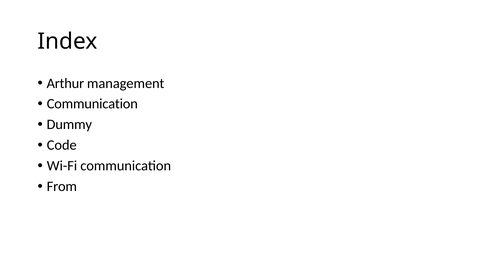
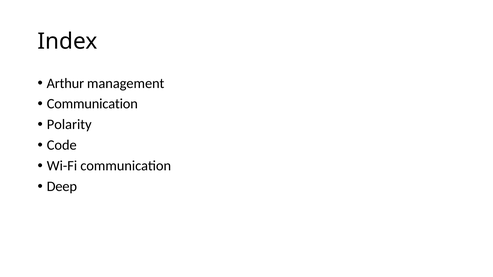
Dummy: Dummy -> Polarity (69, 125)
From: From -> Deep (62, 187)
